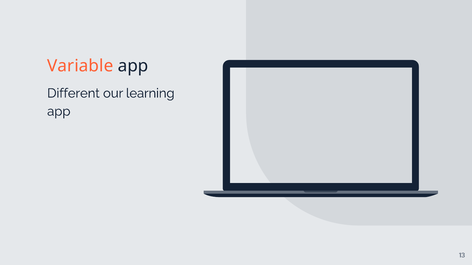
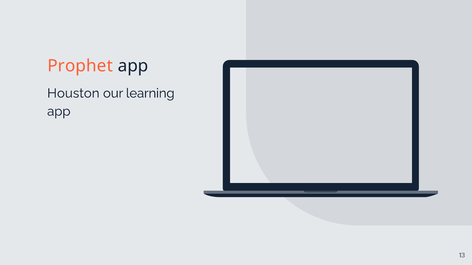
Variable: Variable -> Prophet (80, 66)
Different: Different -> Houston (73, 93)
